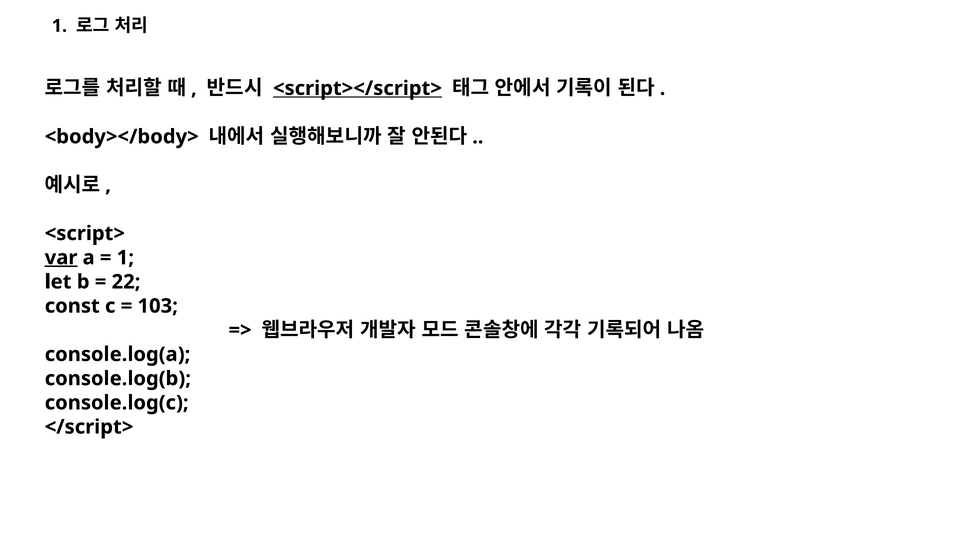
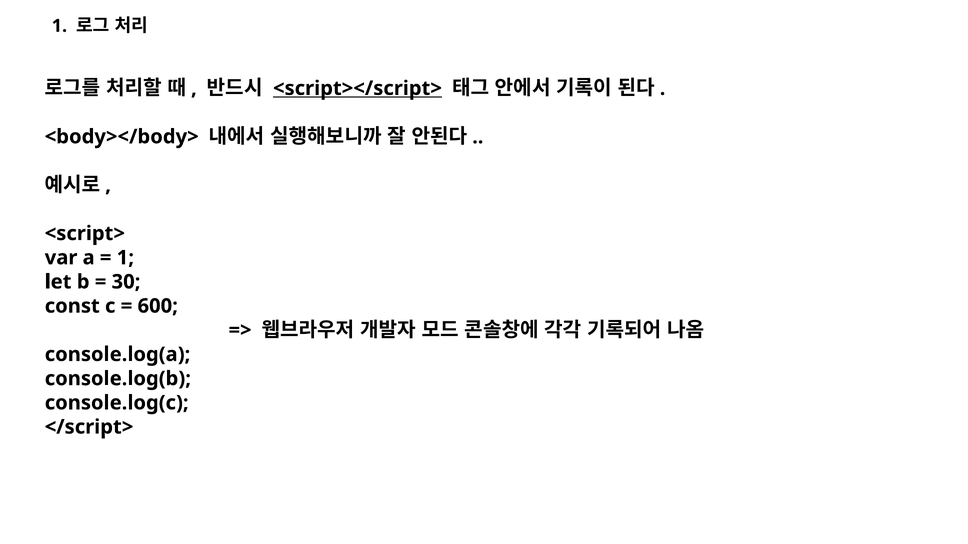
var underline: present -> none (61, 258)
22: 22 -> 30 (126, 282)
103: 103 -> 600 (158, 306)
